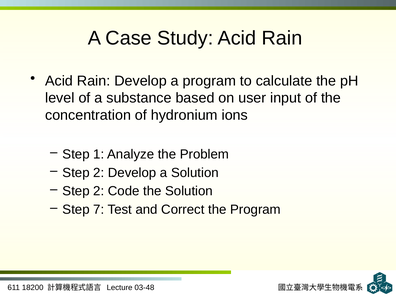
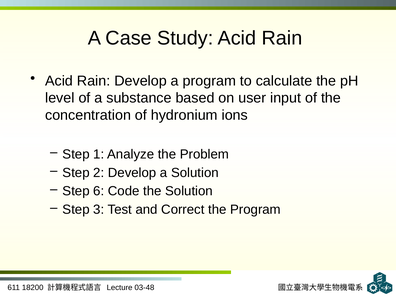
2: 2 -> 6 (99, 191)
7: 7 -> 3 (99, 210)
